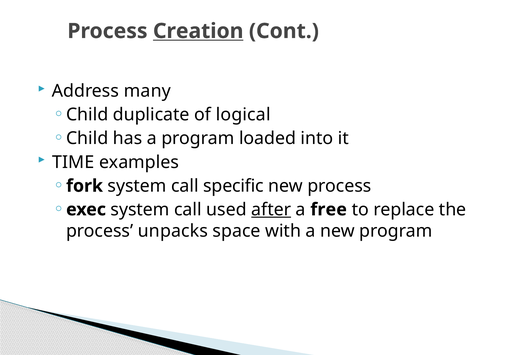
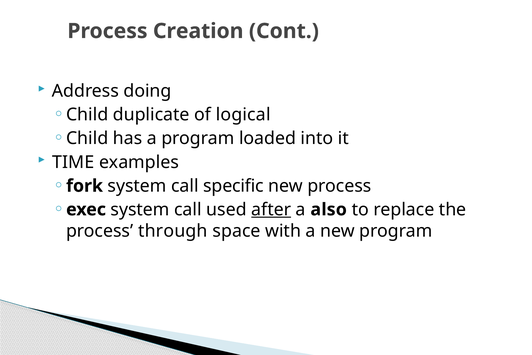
Creation underline: present -> none (198, 31)
many: many -> doing (148, 91)
free: free -> also (329, 209)
unpacks: unpacks -> through (173, 231)
